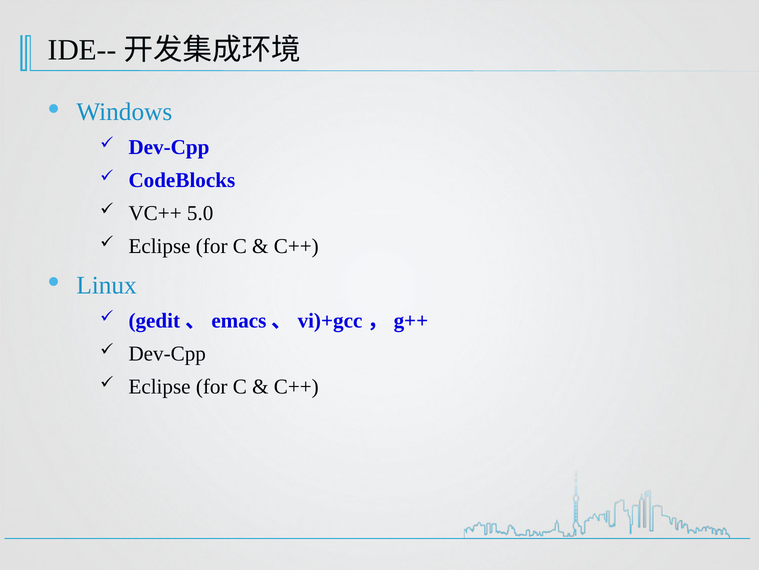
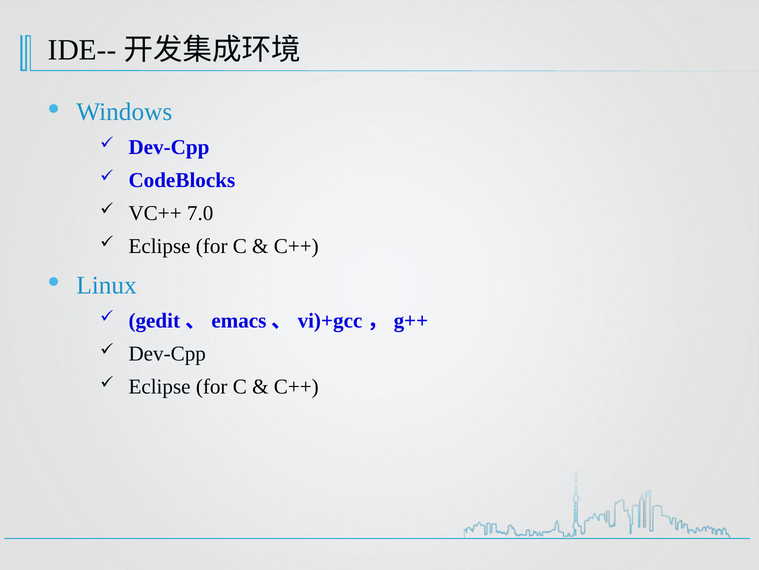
5.0: 5.0 -> 7.0 (200, 213)
